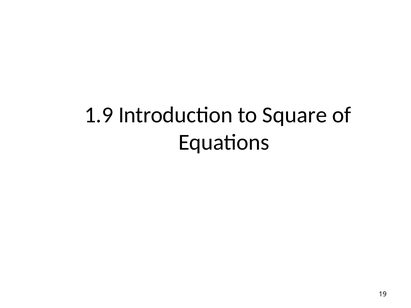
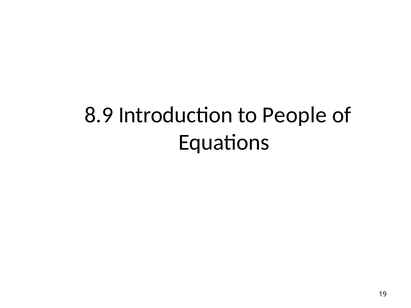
1.9: 1.9 -> 8.9 (99, 115)
Square: Square -> People (295, 115)
